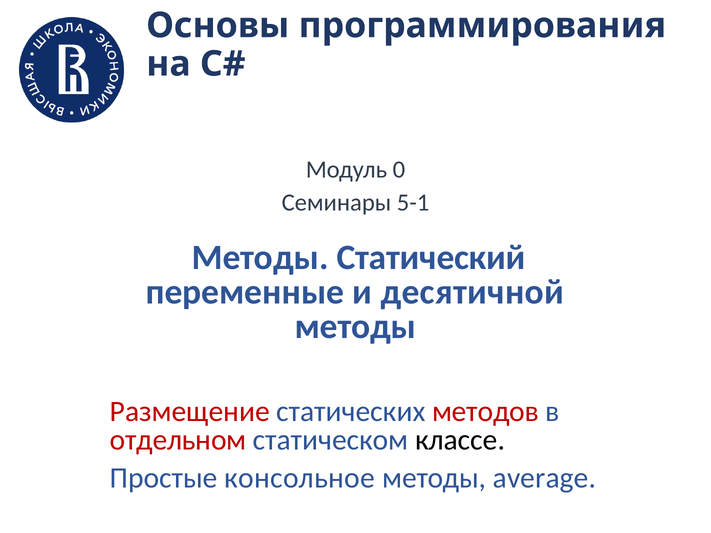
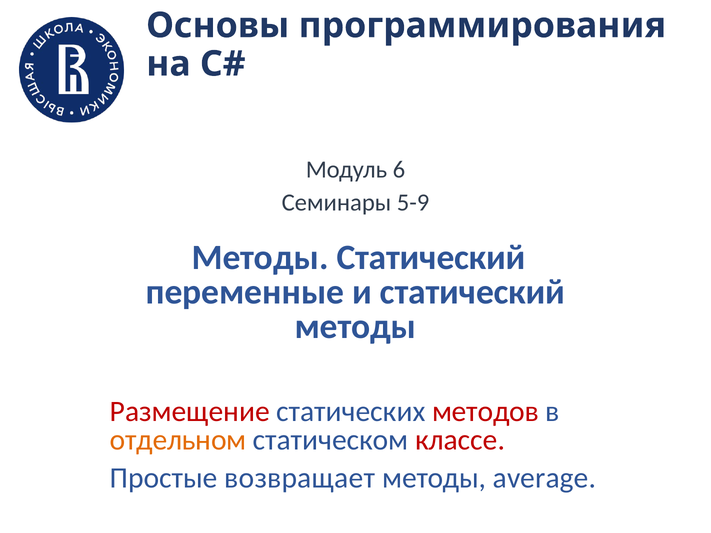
0: 0 -> 6 (399, 170)
5-1: 5-1 -> 5-9 (413, 202)
и десятичной: десятичной -> статический (473, 292)
отдельном colour: red -> orange (178, 440)
классе colour: black -> red (460, 440)
консольное: консольное -> возвращает (300, 478)
